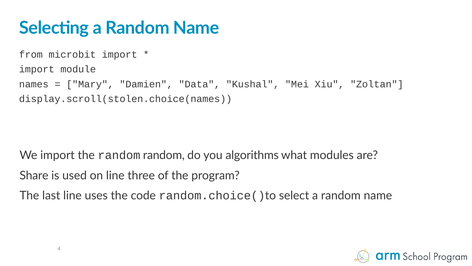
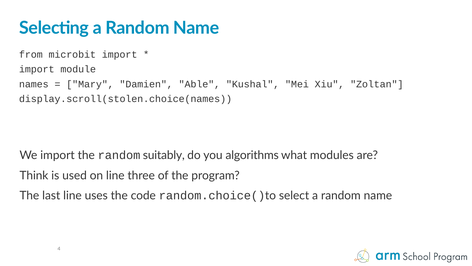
Data: Data -> Able (199, 84)
random random: random -> suitably (164, 155)
Share: Share -> Think (34, 175)
